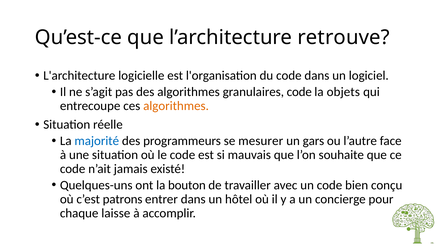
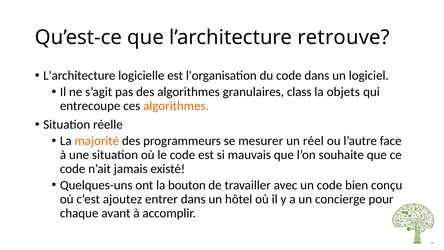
granulaires code: code -> class (299, 92)
majorité colour: blue -> orange (97, 141)
gars: gars -> réel (313, 141)
patrons: patrons -> ajoutez (122, 199)
laisse: laisse -> avant (116, 213)
